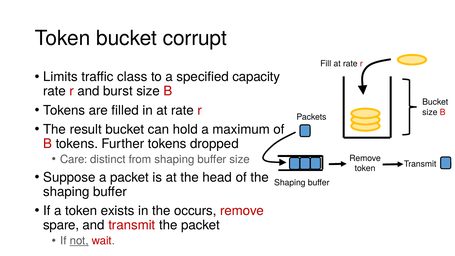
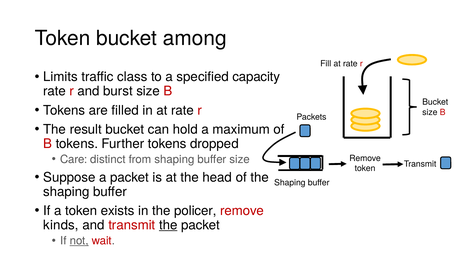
corrupt: corrupt -> among (195, 38)
occurs: occurs -> policer (195, 211)
spare: spare -> kinds (61, 225)
the underline: none -> present (168, 225)
